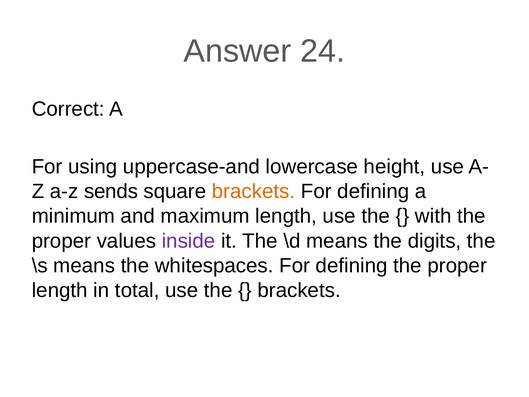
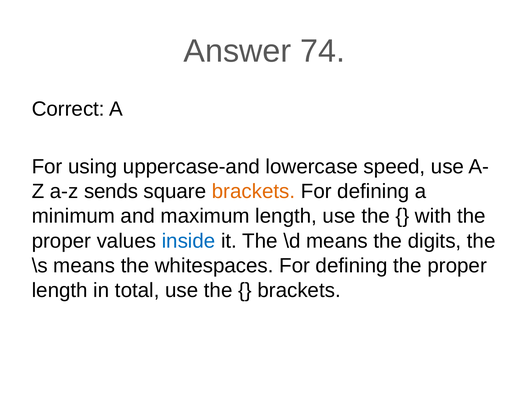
24: 24 -> 74 (323, 51)
height: height -> speed (394, 167)
inside colour: purple -> blue (189, 241)
